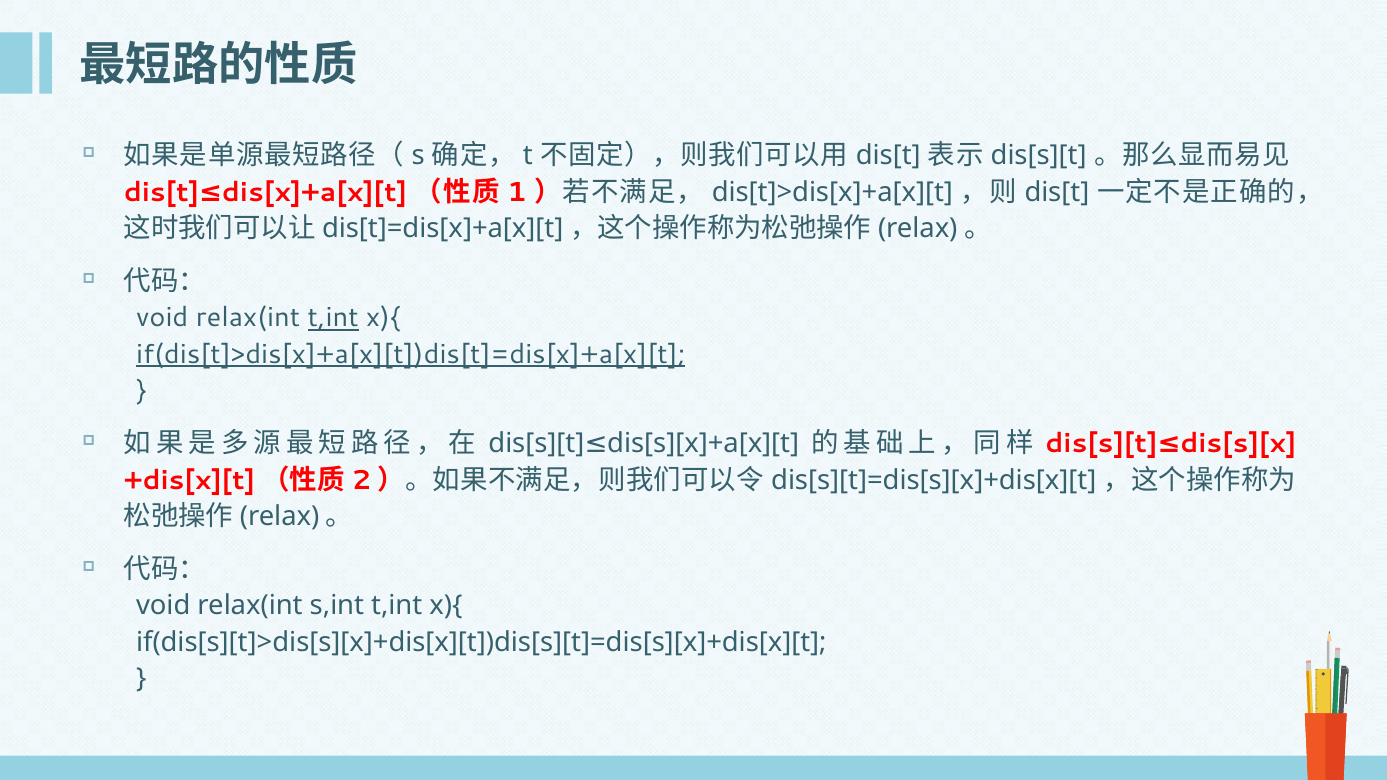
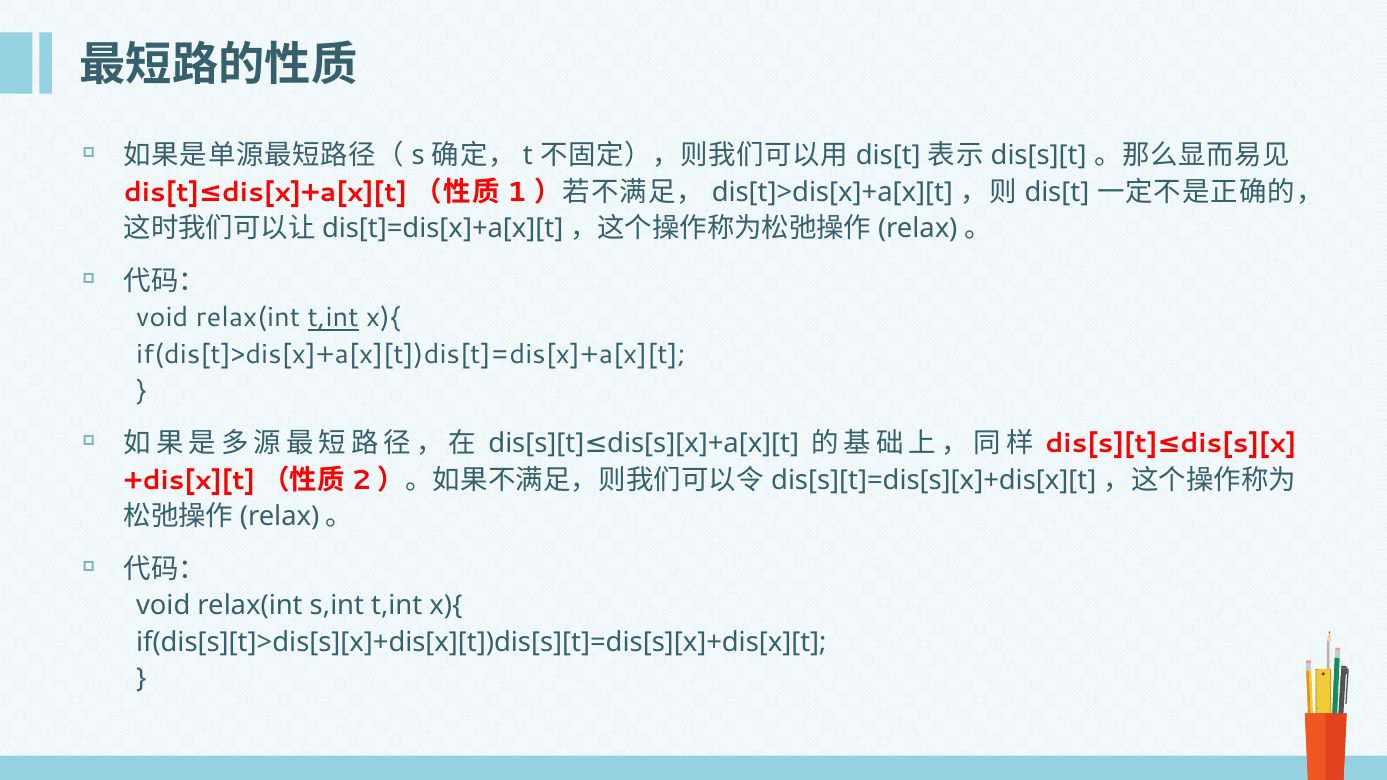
if(dis[t]>dis[x]+a[x][t])dis[t]=dis[x]+a[x][t underline: present -> none (411, 354)
